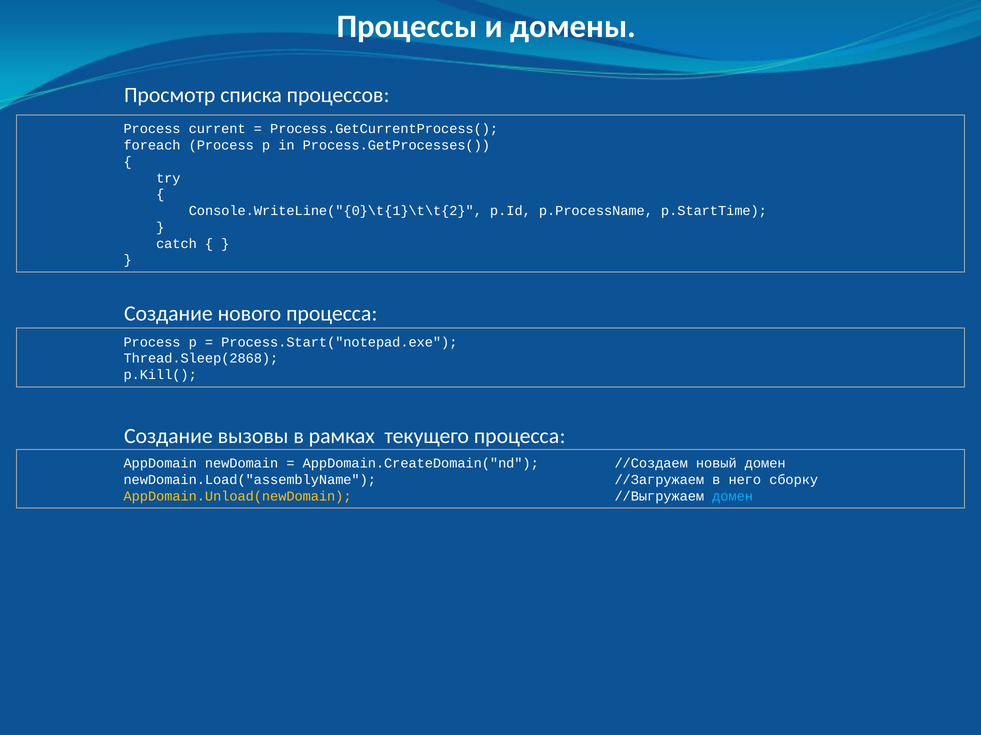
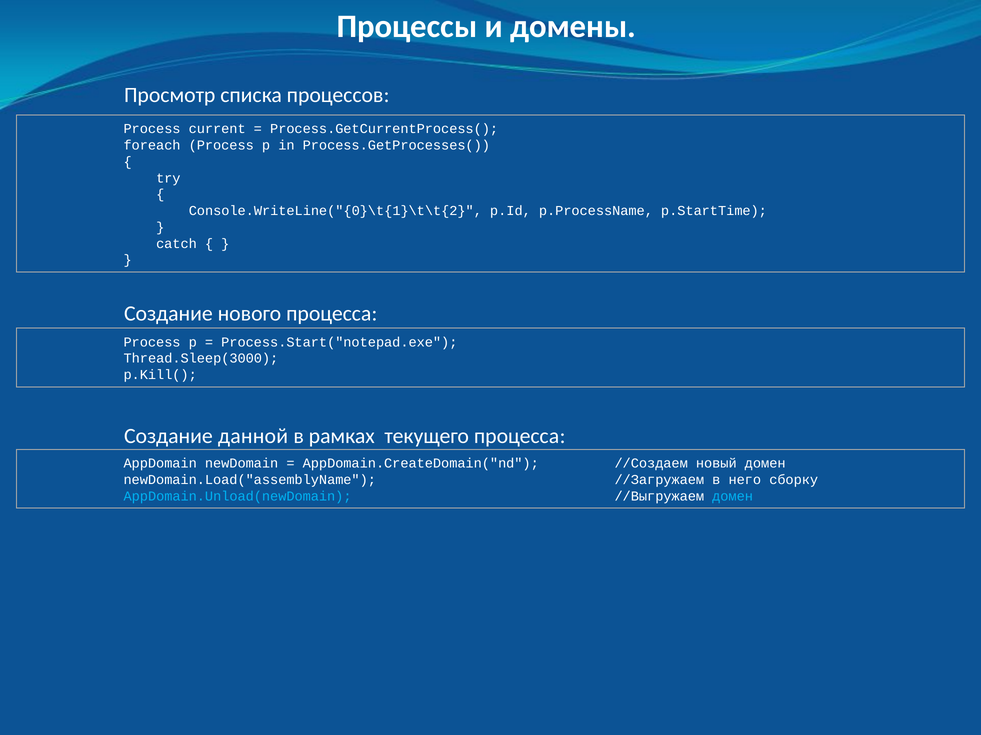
Thread.Sleep(2868: Thread.Sleep(2868 -> Thread.Sleep(3000 (201, 359)
вызовы: вызовы -> данной (253, 437)
AppDomain.Unload(newDomain colour: yellow -> light blue (238, 497)
